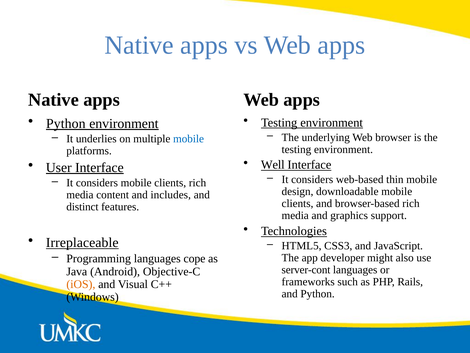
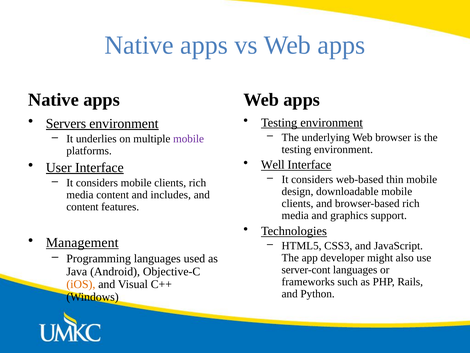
Python: Python -> Servers (66, 123)
mobile colour: blue -> purple (189, 139)
distinct: distinct -> content (82, 207)
Irreplaceable: Irreplaceable -> Management (82, 242)
cope: cope -> used (194, 258)
